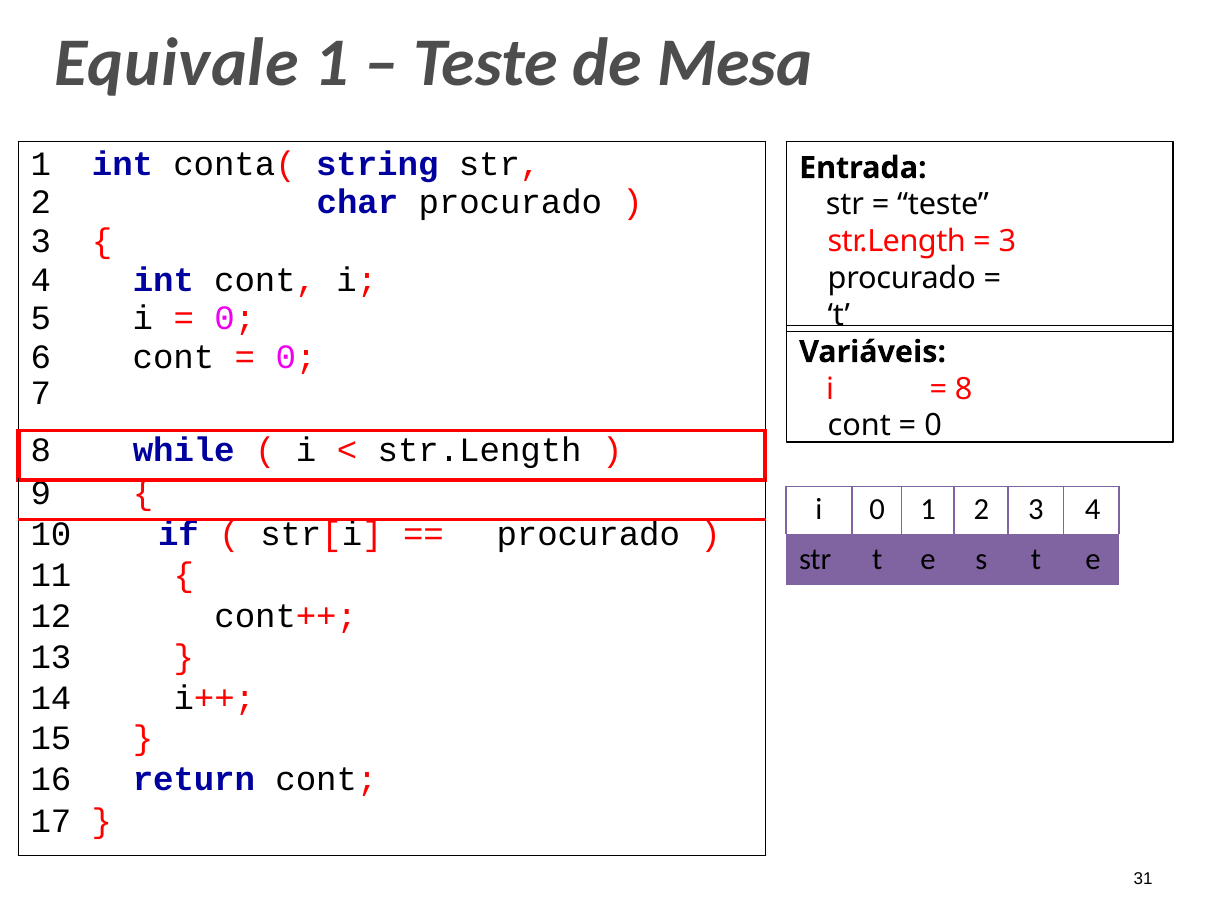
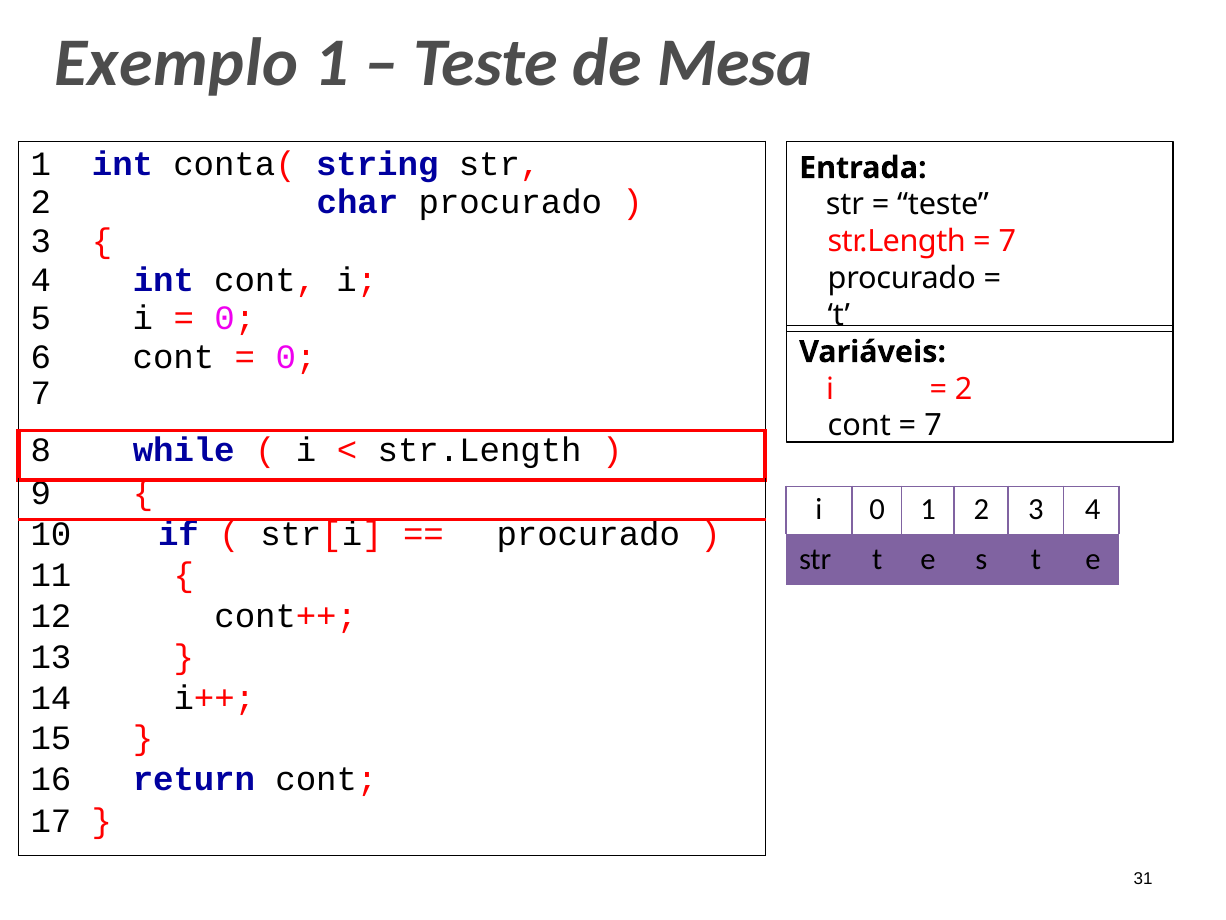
Equivale: Equivale -> Exemplo (176, 63)
3: 3 -> 7 (1007, 241)
8: 8 -> 2 (964, 389)
0: 0 -> 7 (933, 425)
